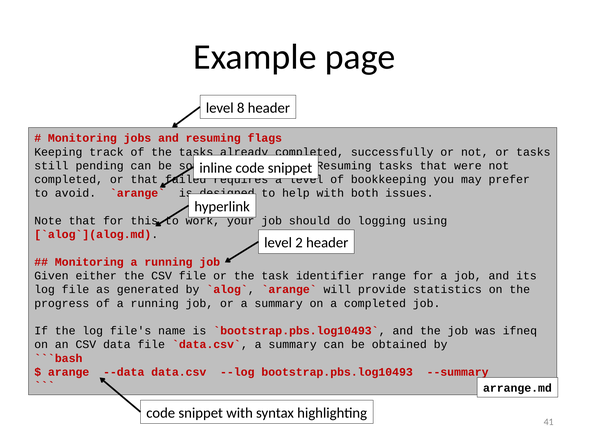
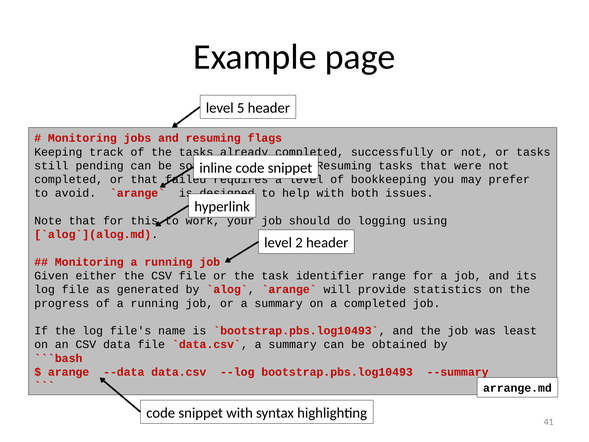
8: 8 -> 5 (241, 108)
ifneq: ifneq -> least (520, 331)
